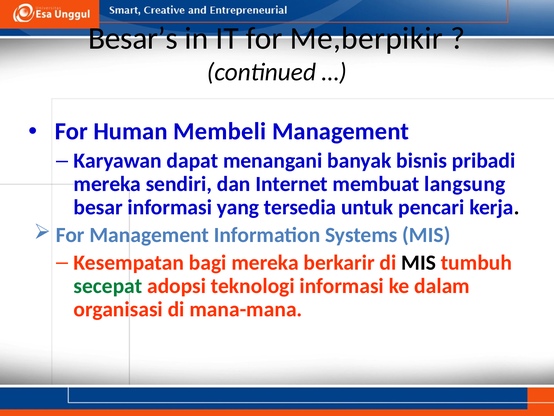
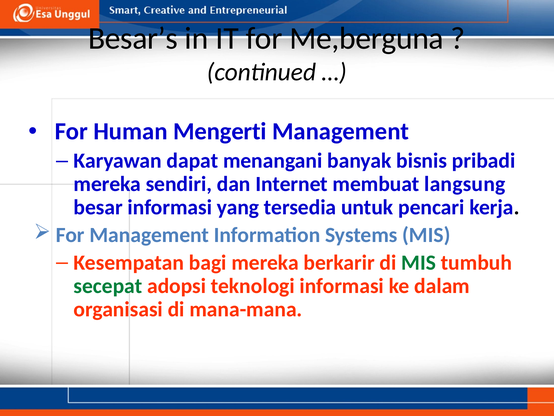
Me,berpikir: Me,berpikir -> Me,berguna (367, 38)
Membeli: Membeli -> Mengerti (220, 131)
MIS colour: black -> green (419, 262)
